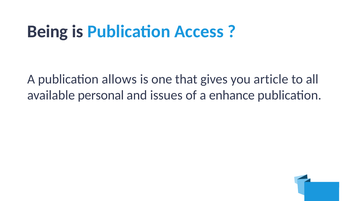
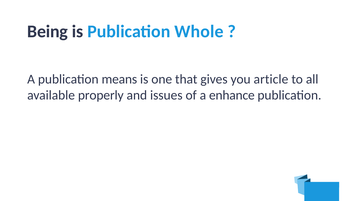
Access: Access -> Whole (199, 31)
allows: allows -> means (119, 79)
personal: personal -> properly (101, 95)
